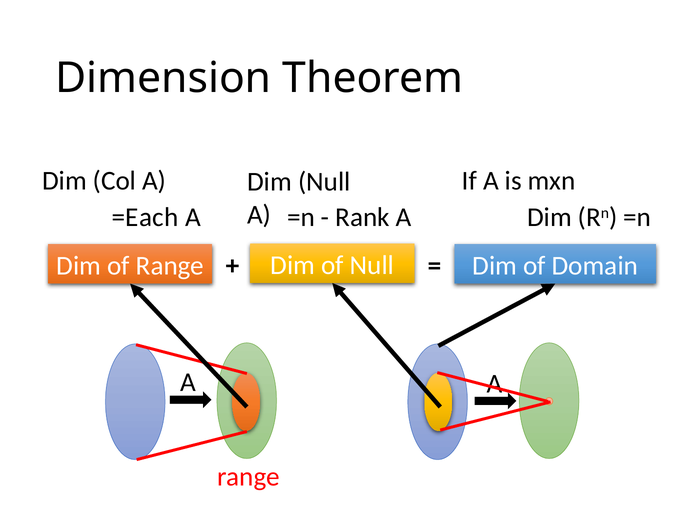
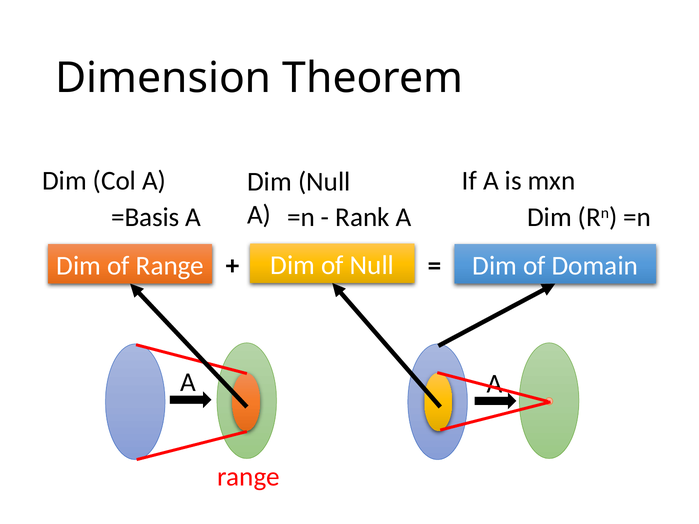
=Each: =Each -> =Basis (145, 217)
